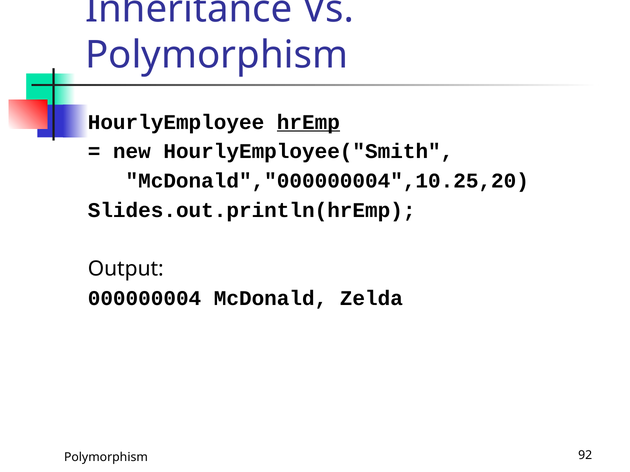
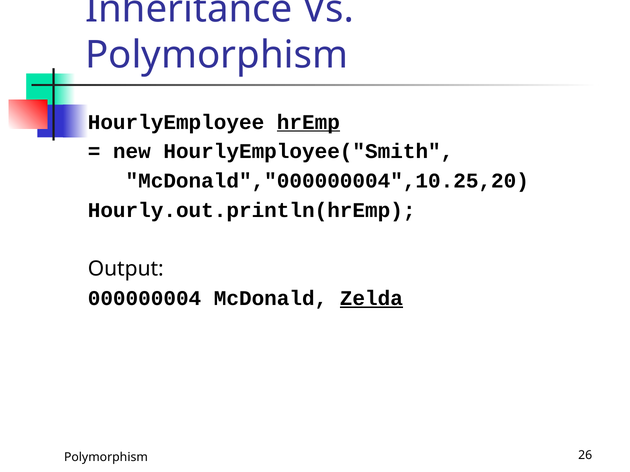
Slides.out.println(hrEmp: Slides.out.println(hrEmp -> Hourly.out.println(hrEmp (252, 210)
Zelda underline: none -> present (371, 299)
92: 92 -> 26 (585, 456)
